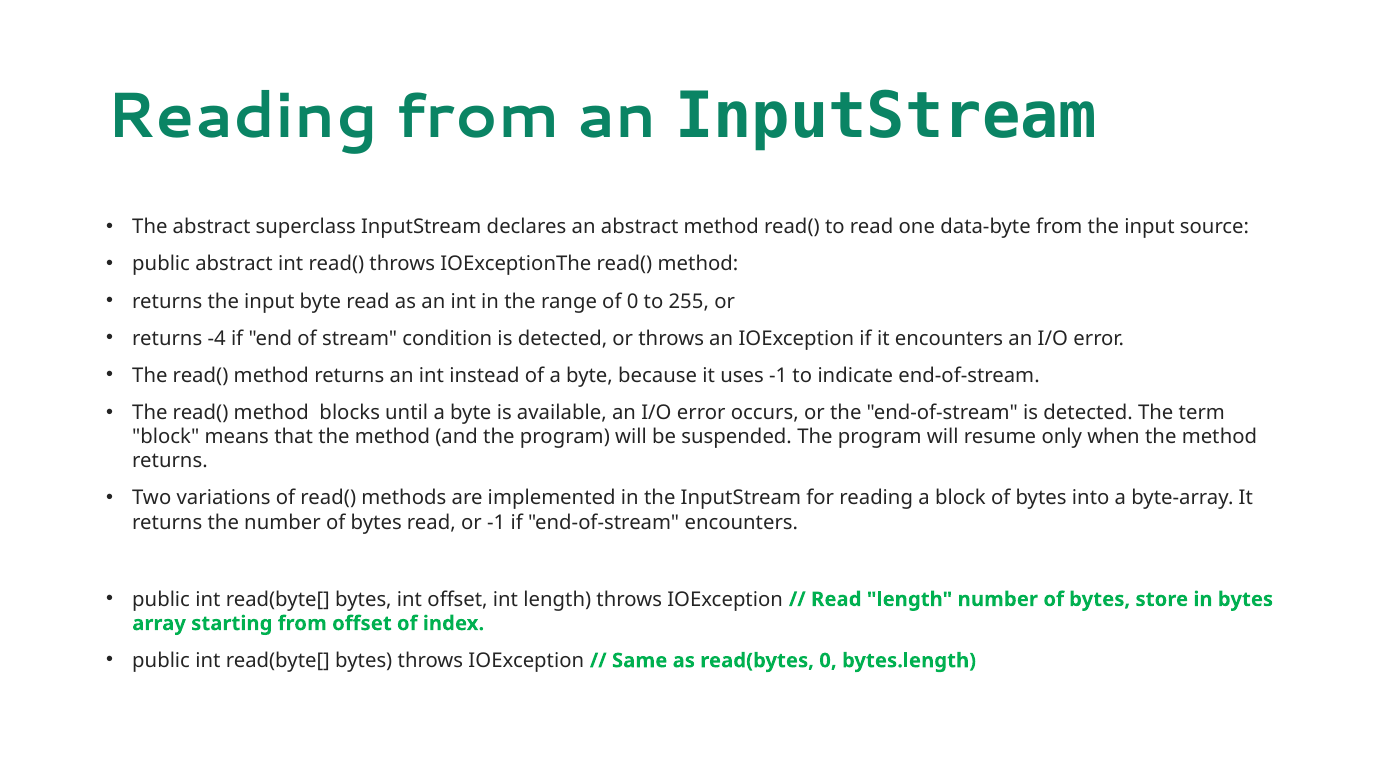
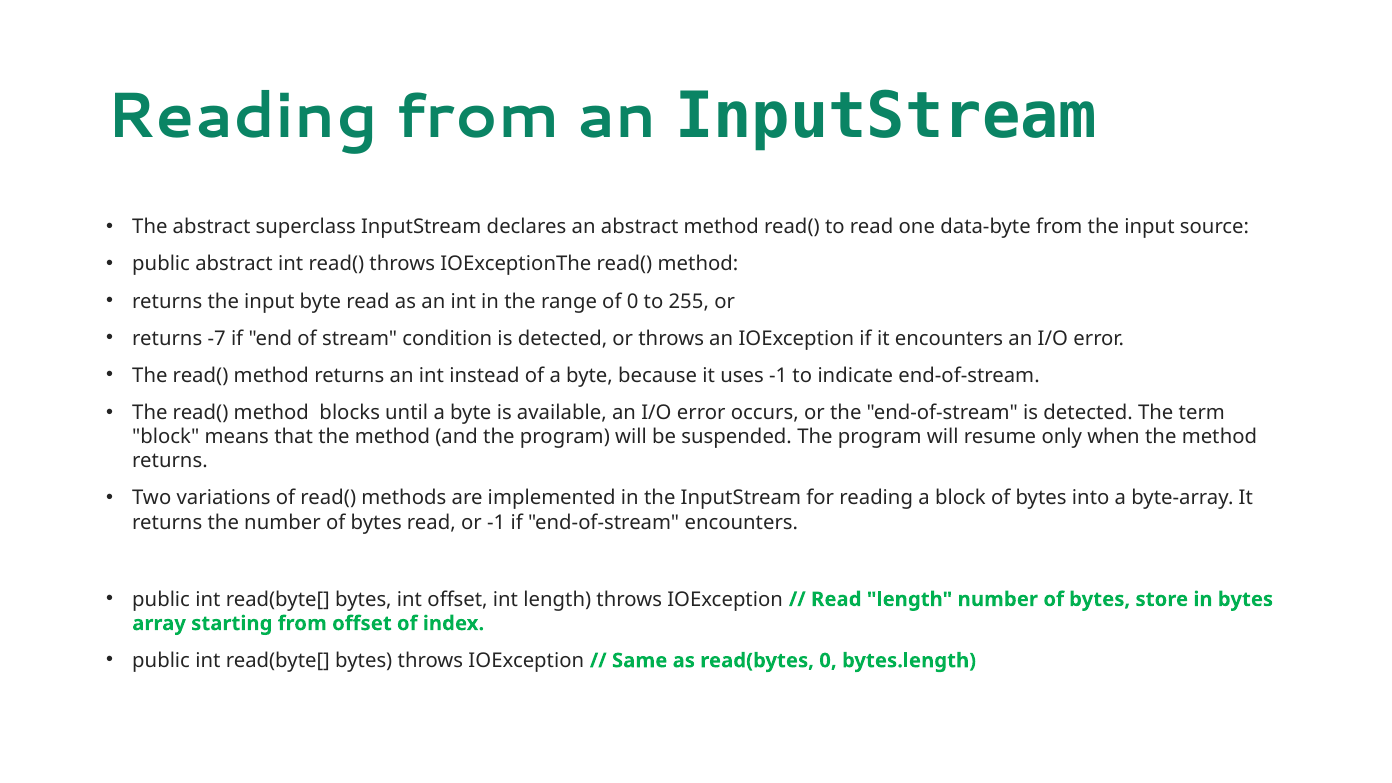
-4: -4 -> -7 (217, 338)
